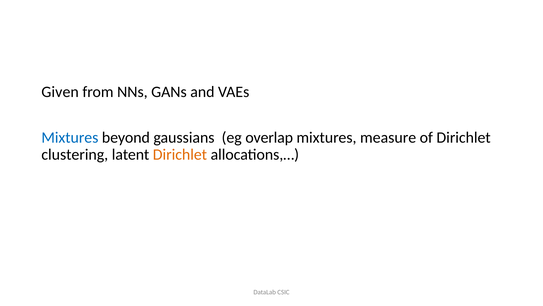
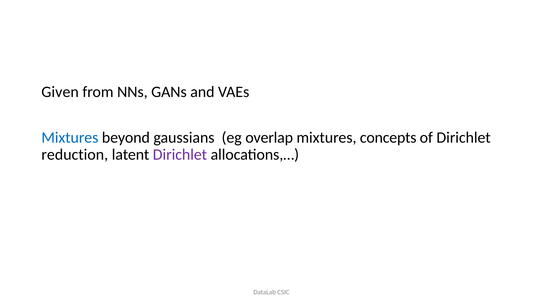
measure: measure -> concepts (388, 137)
clustering: clustering -> reduction (75, 154)
Dirichlet colour: orange -> purple (180, 154)
